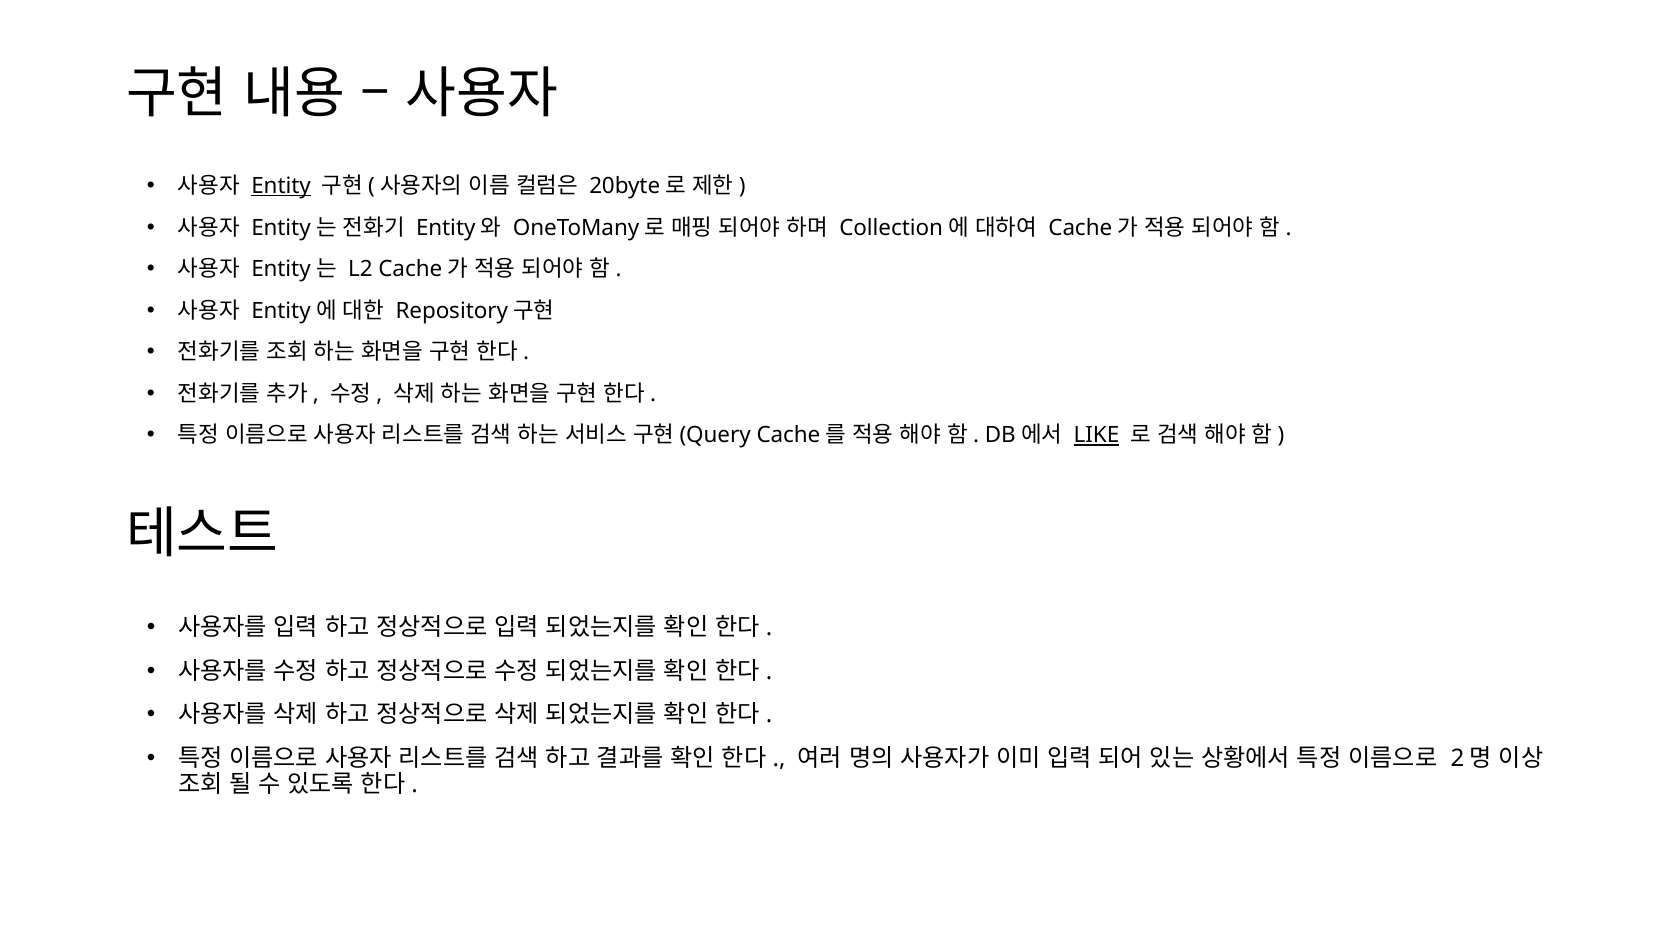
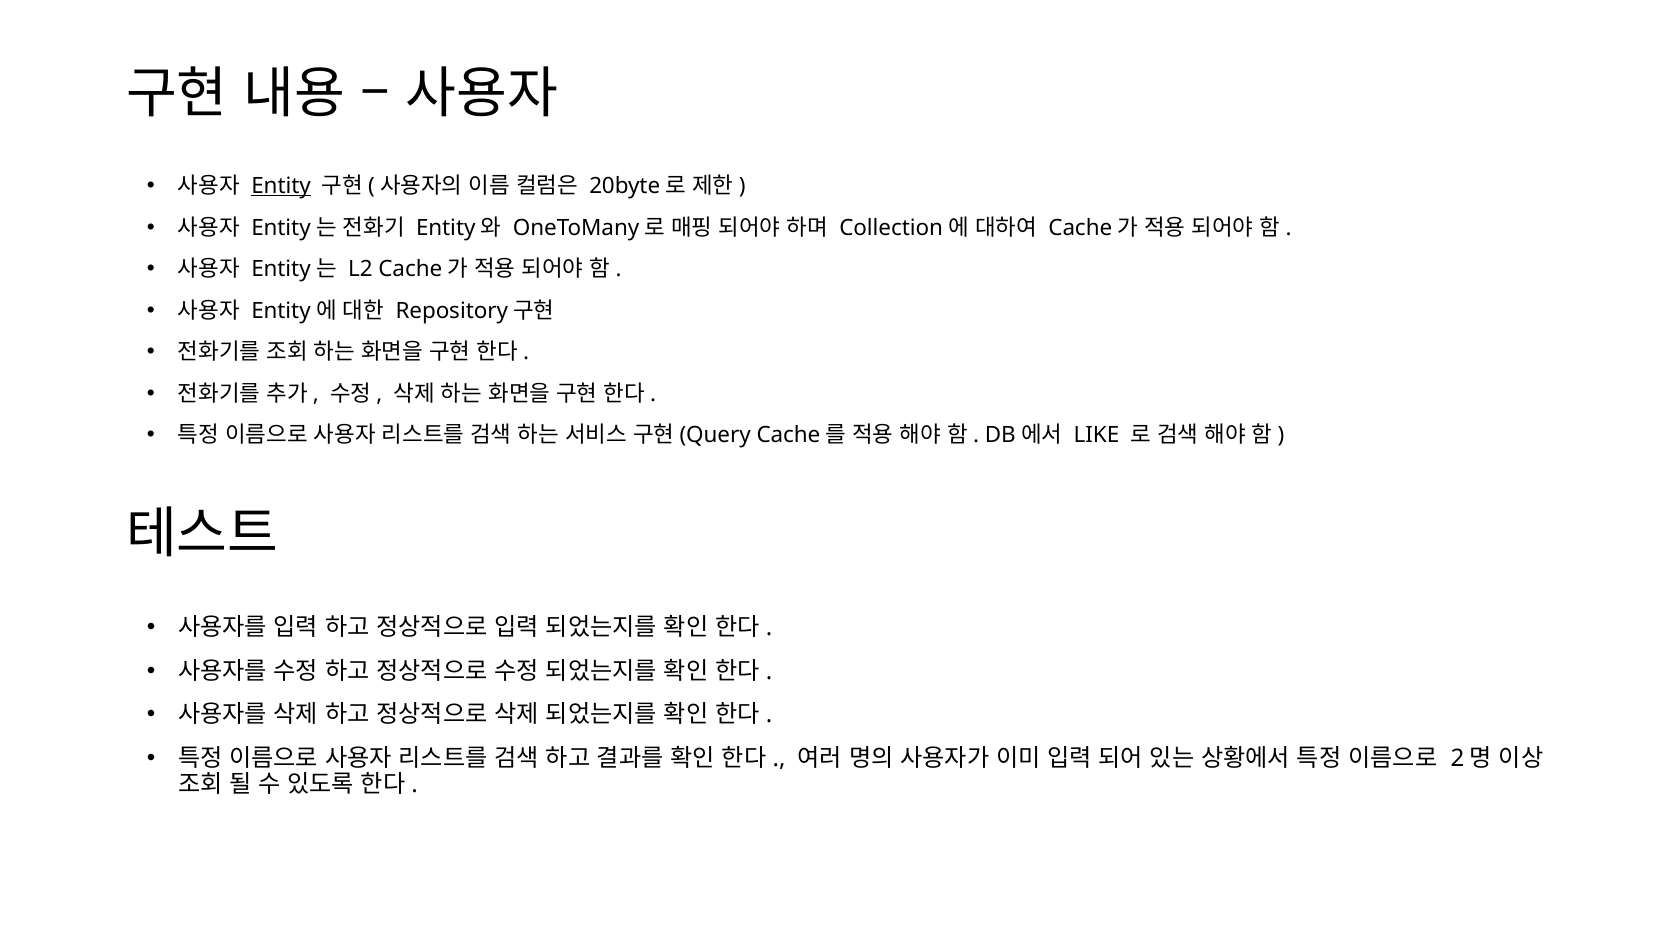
LIKE underline: present -> none (1096, 435)
